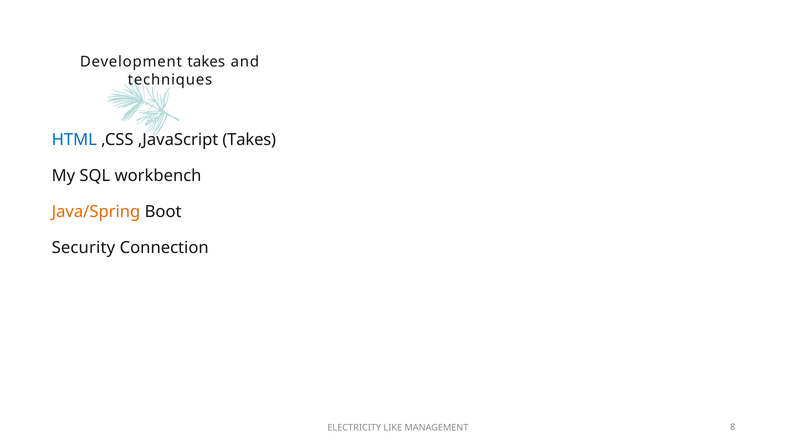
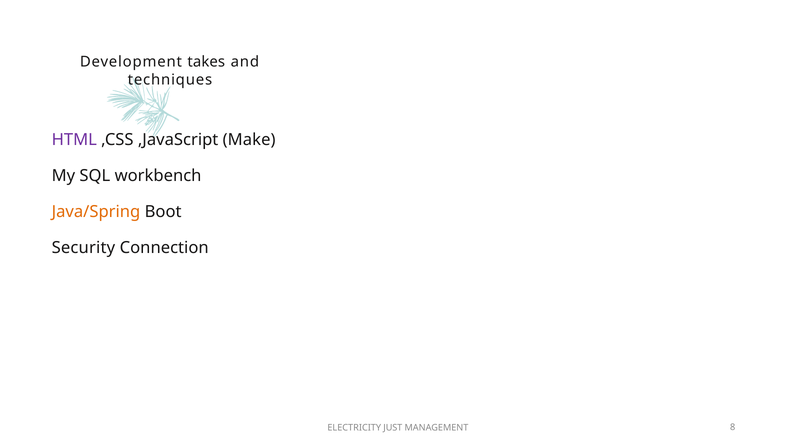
HTML colour: blue -> purple (74, 140)
,JavaScript Takes: Takes -> Make (249, 140)
LIKE: LIKE -> JUST (393, 428)
